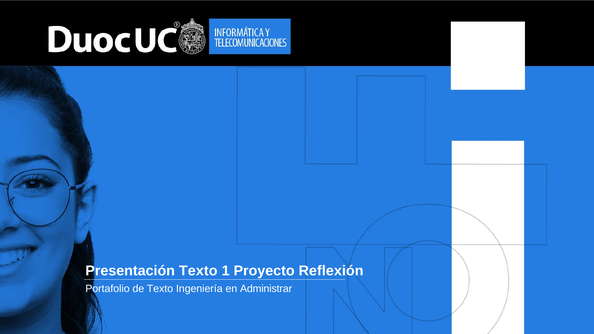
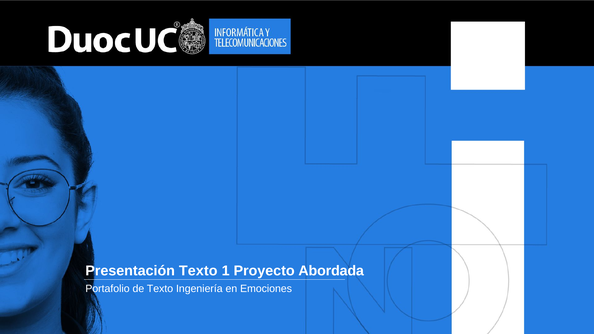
Reflexión: Reflexión -> Abordada (331, 271)
Administrar: Administrar -> Emociones (266, 289)
